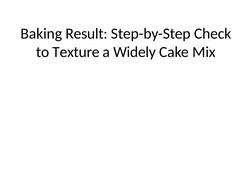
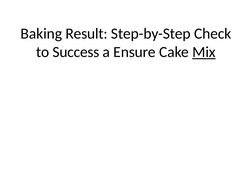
Texture: Texture -> Success (76, 52)
Widely: Widely -> Ensure (135, 52)
Mix underline: none -> present (204, 52)
